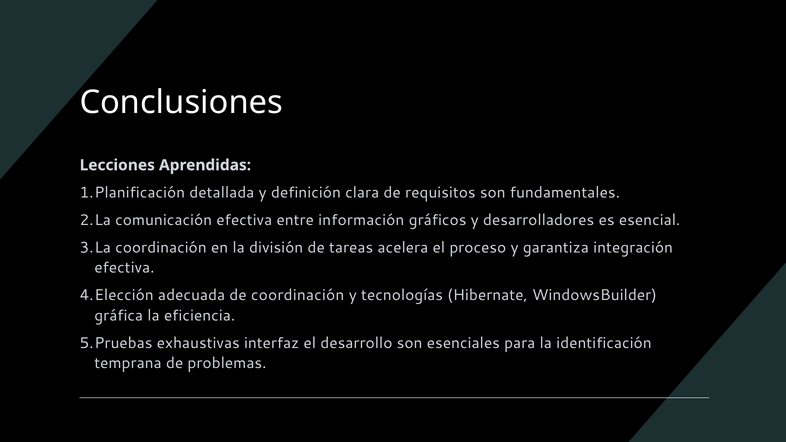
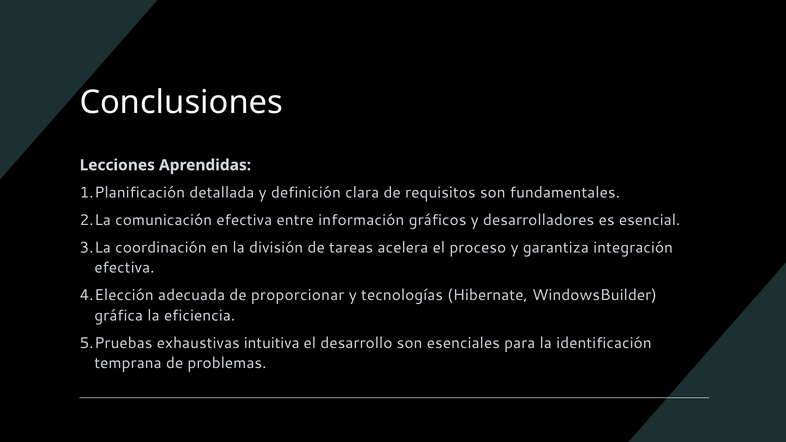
de coordinación: coordinación -> proporcionar (298, 295)
interfaz: interfaz -> intuitiva (272, 343)
